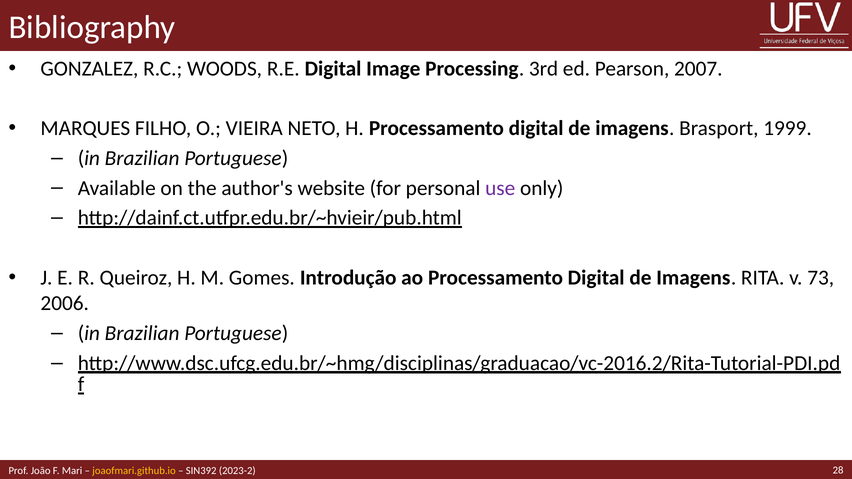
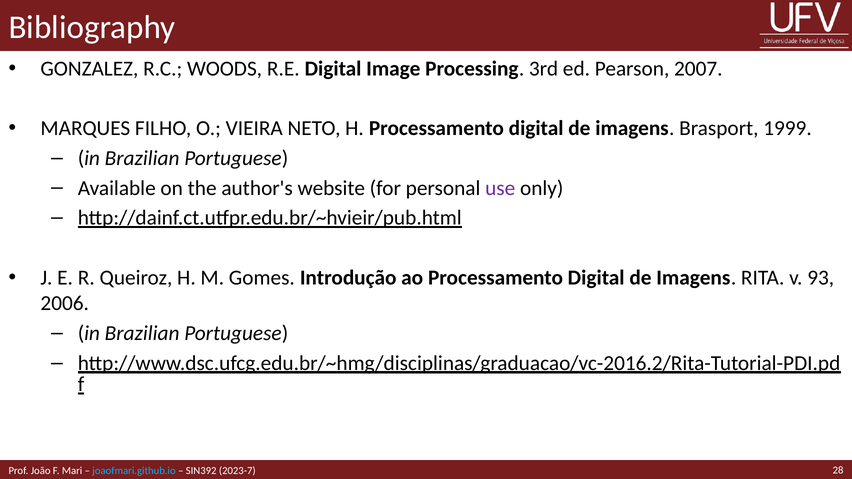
73: 73 -> 93 (821, 278)
joaofmari.github.io colour: yellow -> light blue (134, 471)
2023-2: 2023-2 -> 2023-7 (237, 471)
